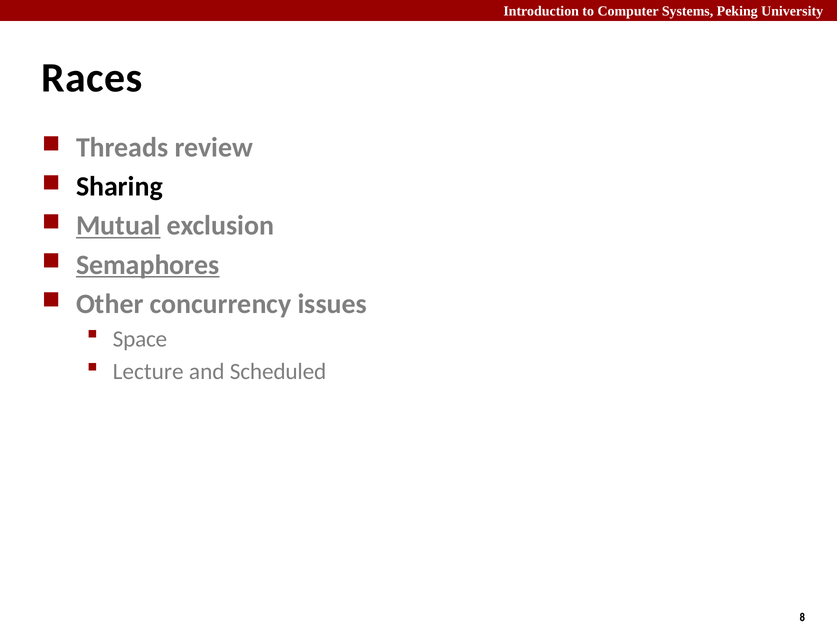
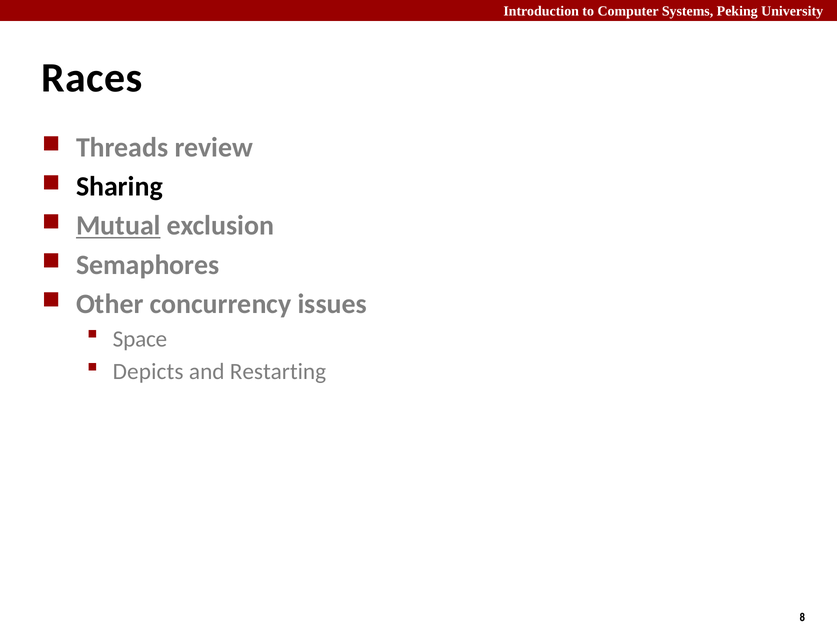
Semaphores underline: present -> none (148, 265)
Lecture: Lecture -> Depicts (148, 371)
Scheduled: Scheduled -> Restarting (278, 371)
